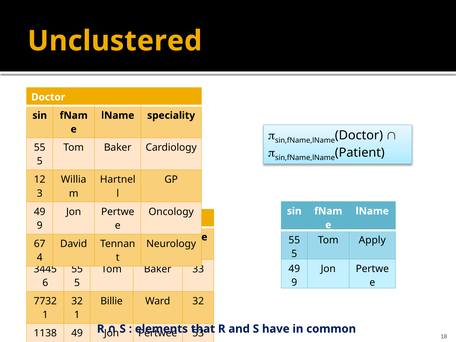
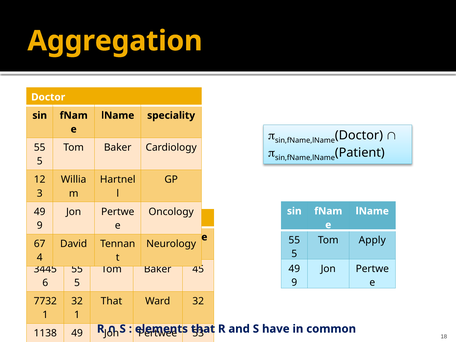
Unclustered: Unclustered -> Aggregation (115, 41)
33: 33 -> 45 (198, 269)
Billie: Billie -> That (111, 301)
